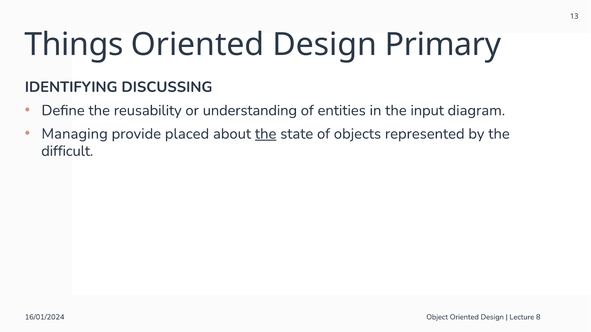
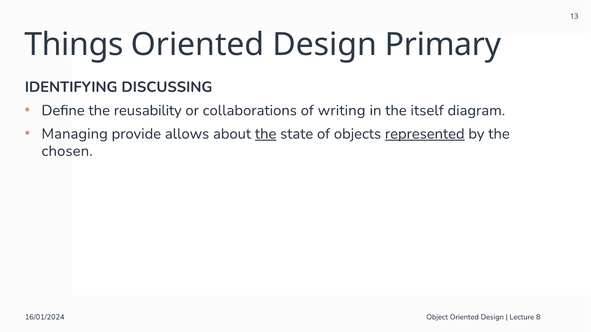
understanding: understanding -> collaborations (250, 111)
entities: entities -> writing (342, 111)
input: input -> itself (427, 111)
placed: placed -> allows (187, 134)
represented underline: none -> present (425, 134)
difficult: difficult -> chosen (67, 151)
